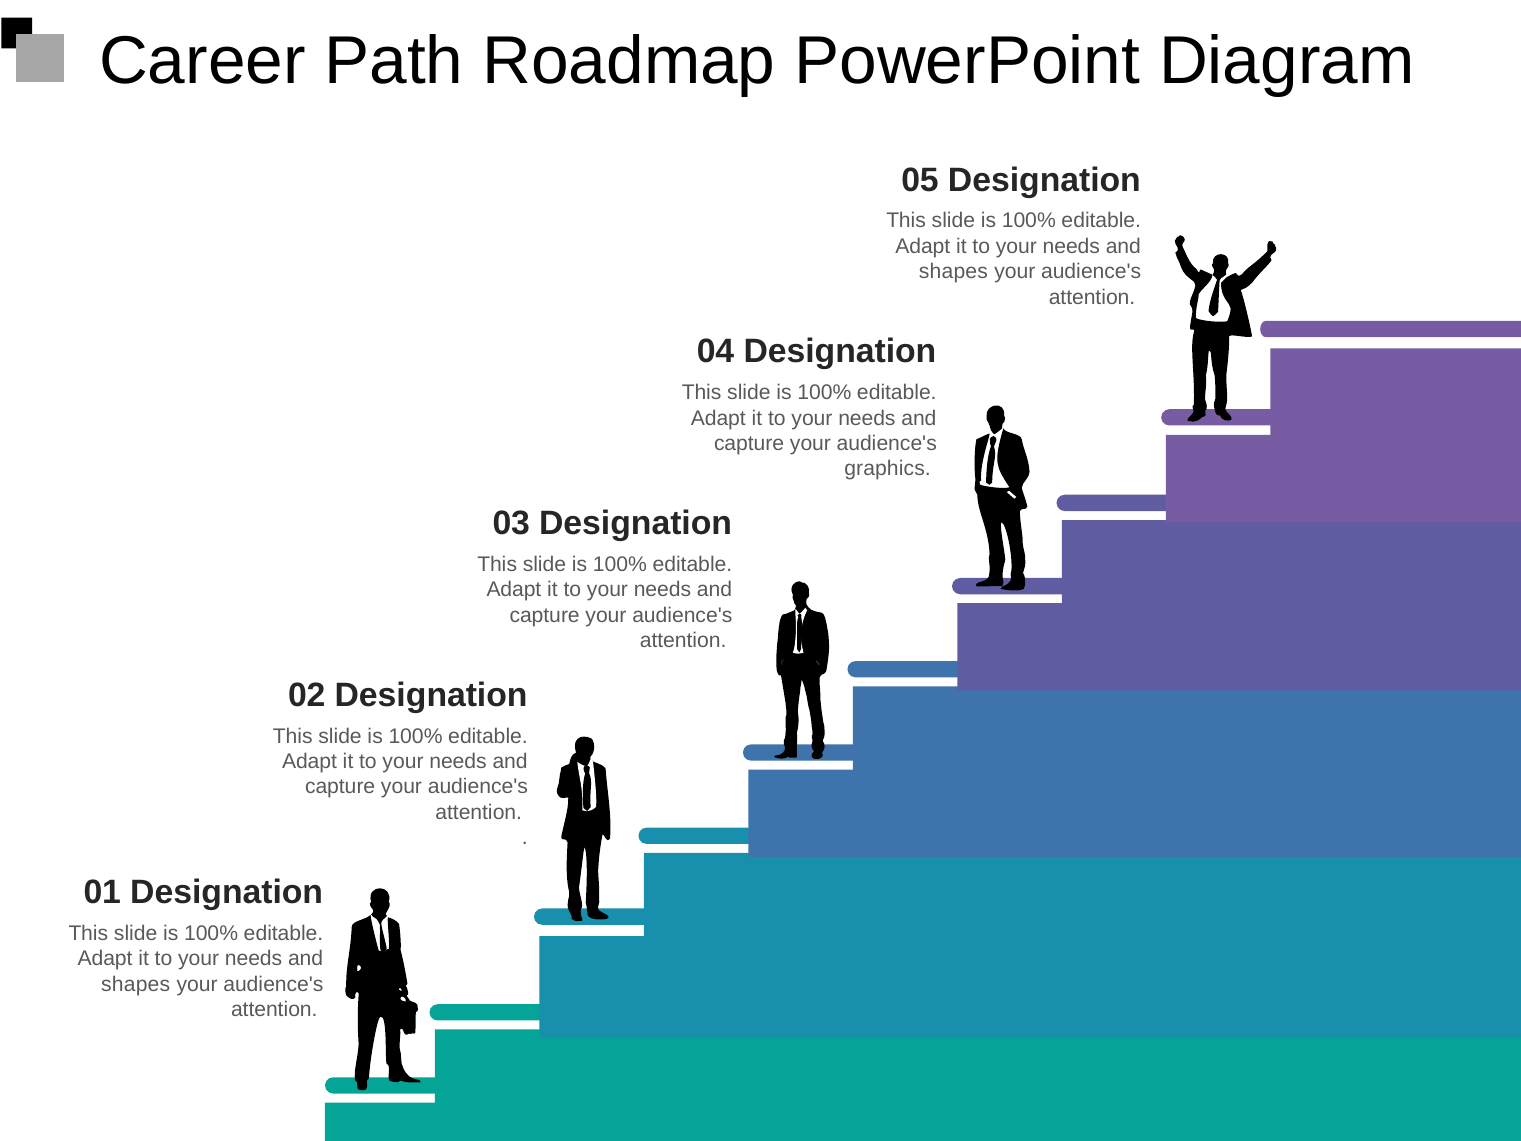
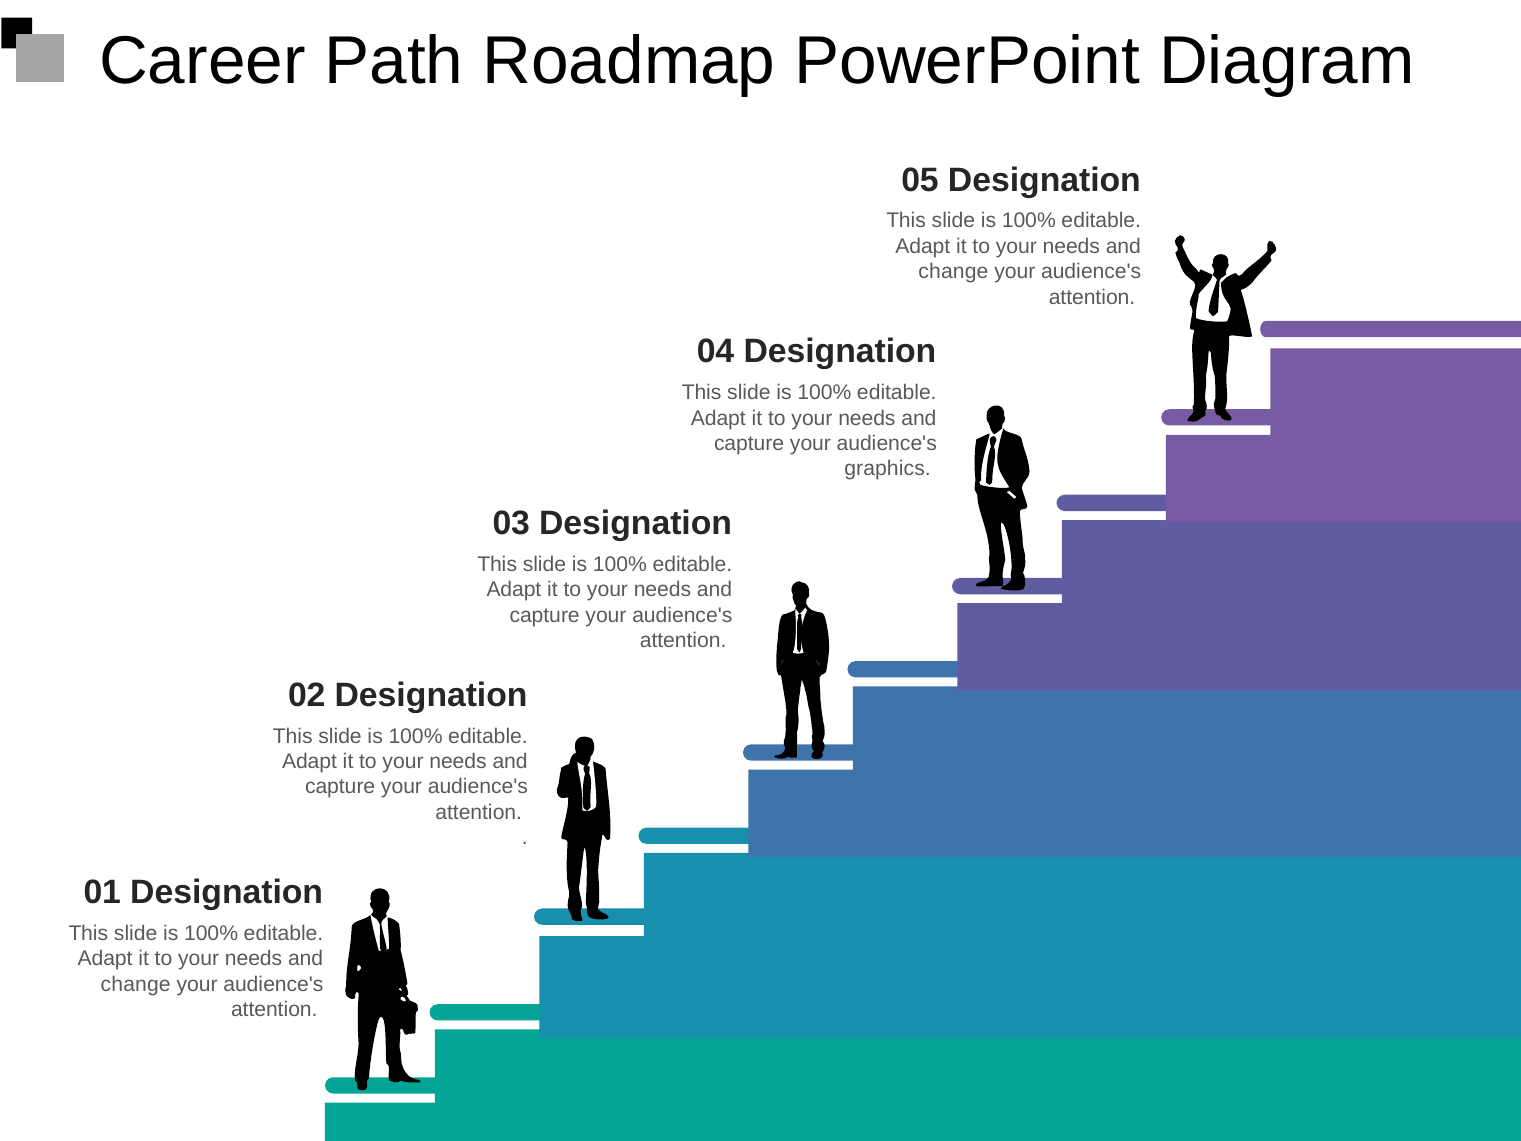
shapes: shapes -> change (953, 272)
shapes: shapes -> change (136, 984)
